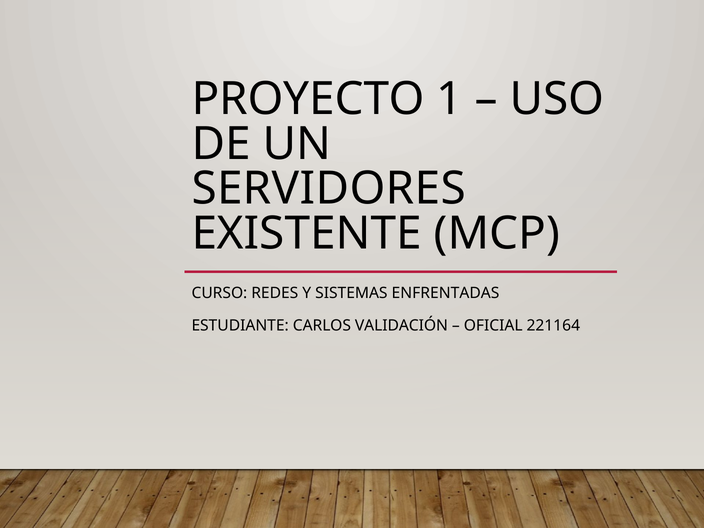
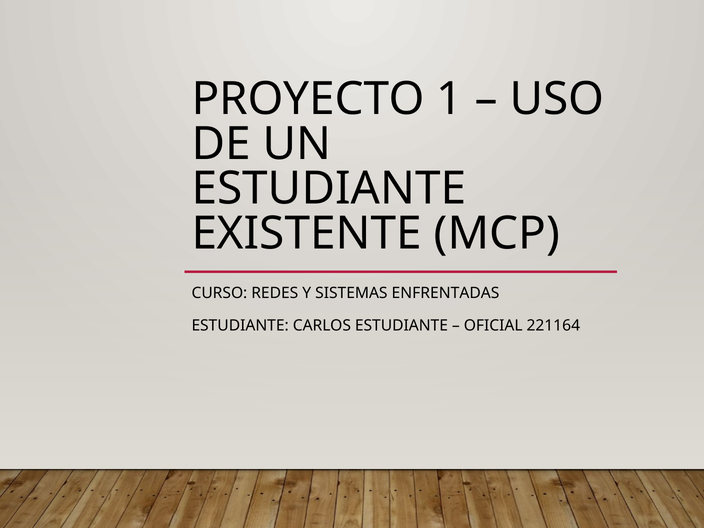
SERVIDORES: SERVIDORES -> ESTUDIANTE (329, 189)
CARLOS VALIDACIÓN: VALIDACIÓN -> ESTUDIANTE (401, 325)
